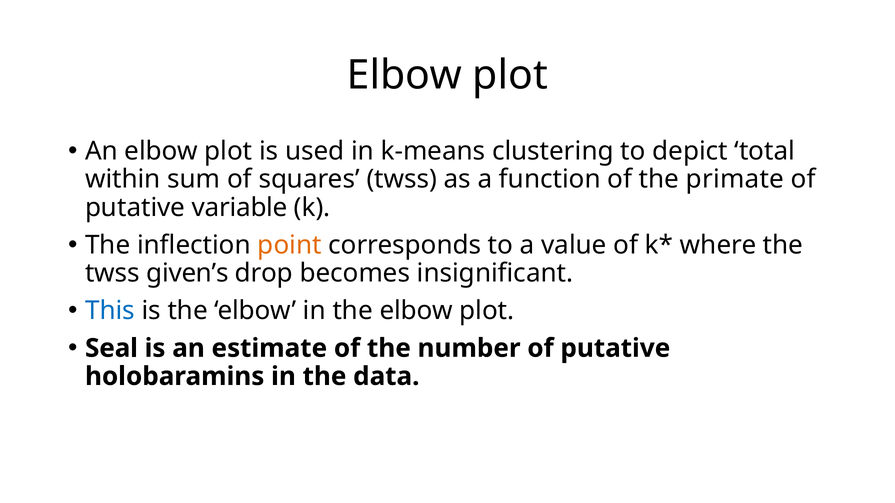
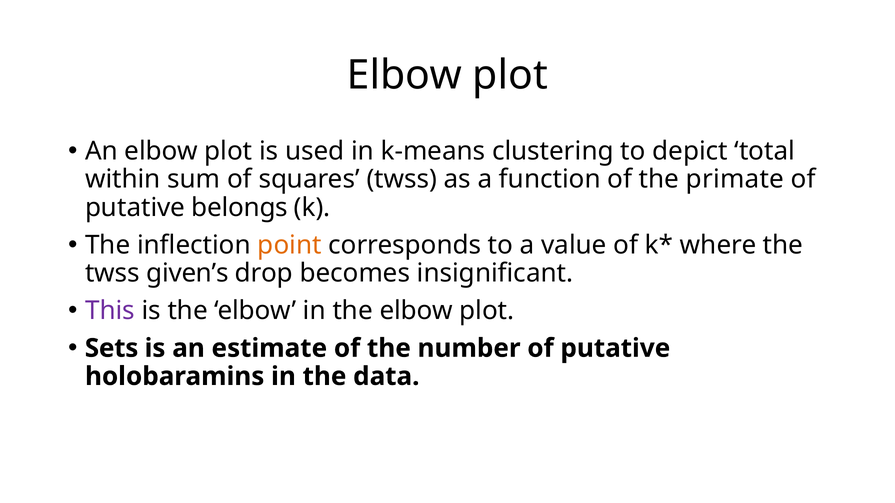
variable: variable -> belongs (240, 208)
This colour: blue -> purple (110, 311)
Seal: Seal -> Sets (112, 348)
